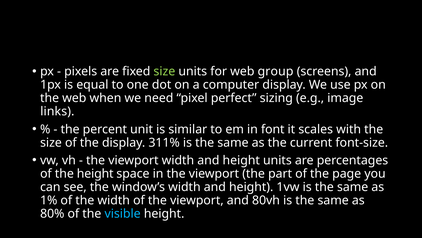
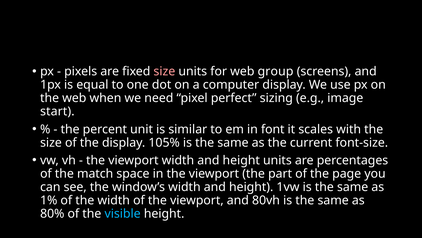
size colour: light green -> pink (164, 71)
links: links -> start (57, 111)
311%: 311% -> 105% (164, 142)
the height: height -> match (95, 173)
